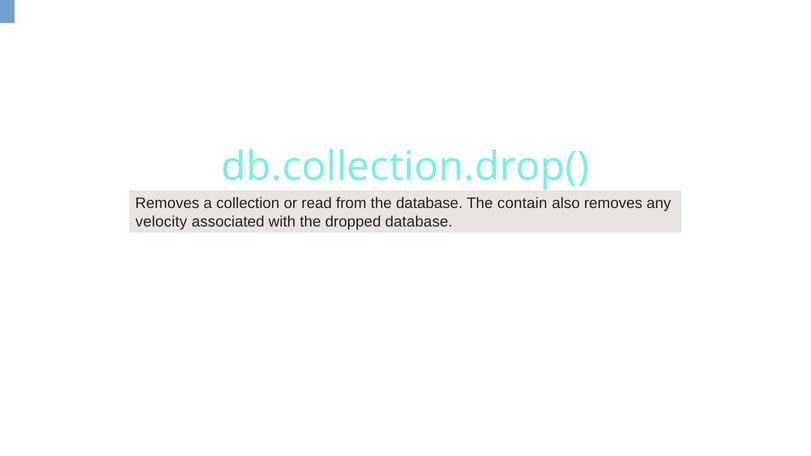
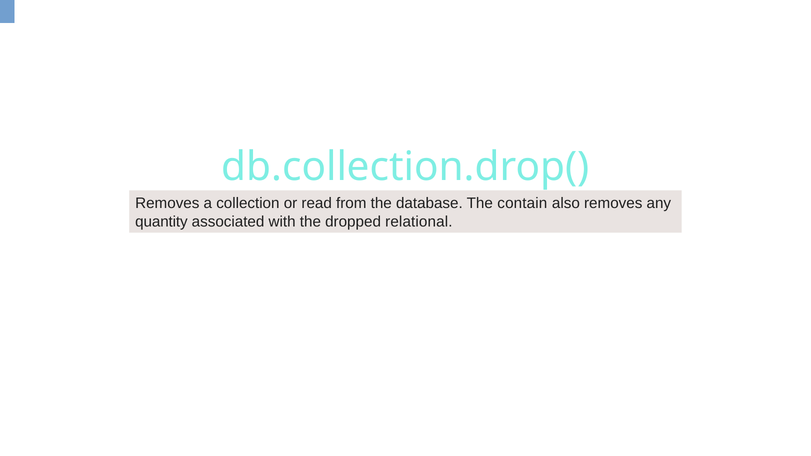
velocity: velocity -> quantity (161, 222)
dropped database: database -> relational (419, 222)
